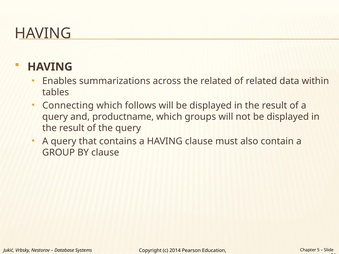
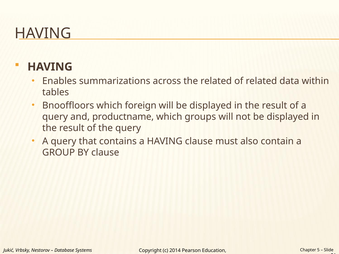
Connecting: Connecting -> Bnooffloors (68, 106)
follows: follows -> foreign (141, 106)
